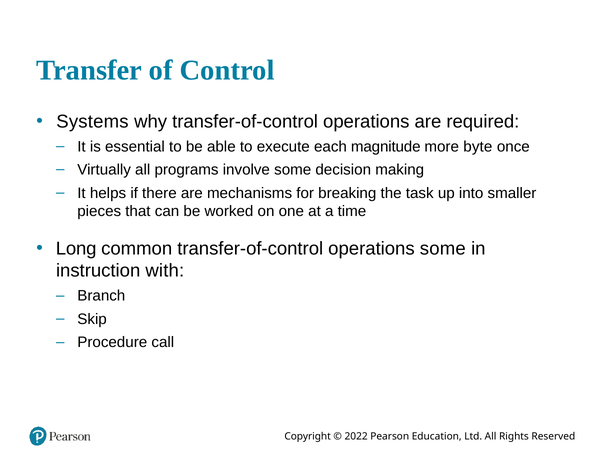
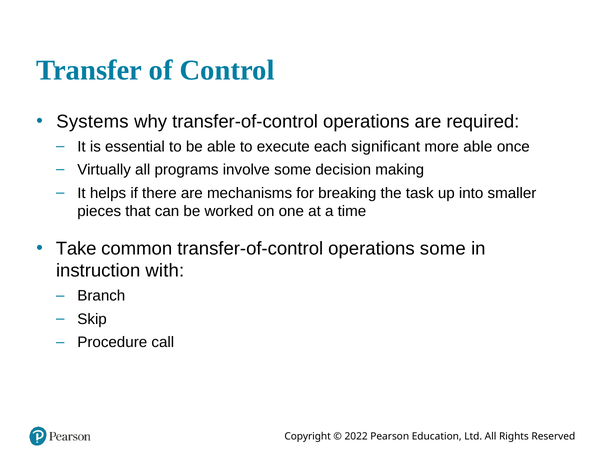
magnitude: magnitude -> significant (386, 147)
more byte: byte -> able (478, 147)
Long: Long -> Take (76, 249)
